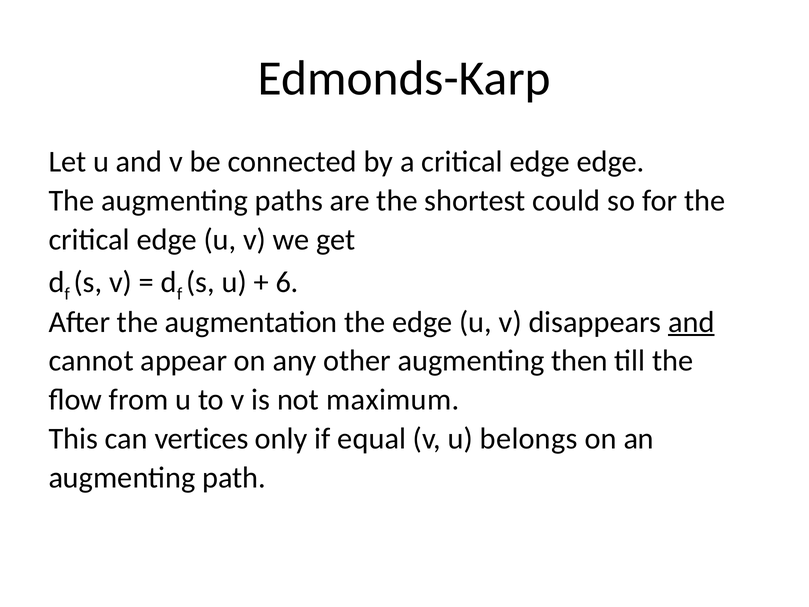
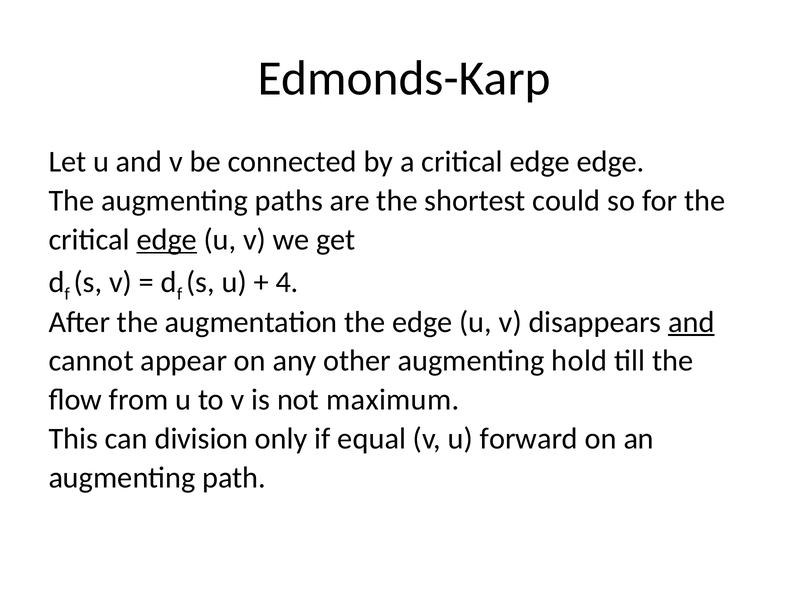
edge underline: none -> present (167, 240)
6: 6 -> 4 (287, 282)
then: then -> hold (579, 361)
vertices: vertices -> division (201, 439)
belongs: belongs -> forward (529, 439)
